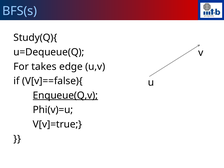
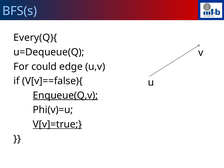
Study(Q){: Study(Q){ -> Every(Q){ (35, 38)
takes: takes -> could (44, 67)
V[v]=true underline: none -> present (57, 124)
